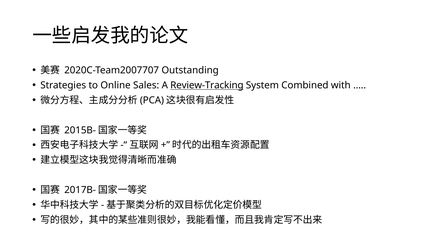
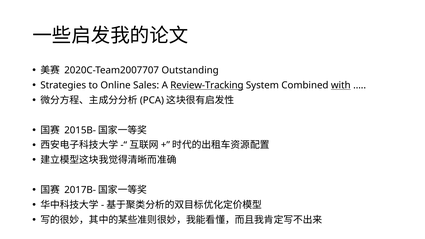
with underline: none -> present (341, 85)
